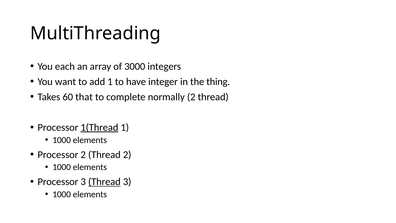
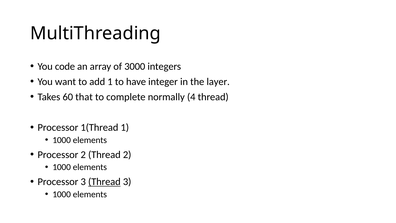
each: each -> code (65, 66)
thing: thing -> layer (218, 82)
normally 2: 2 -> 4 (191, 97)
1(Thread underline: present -> none (99, 127)
